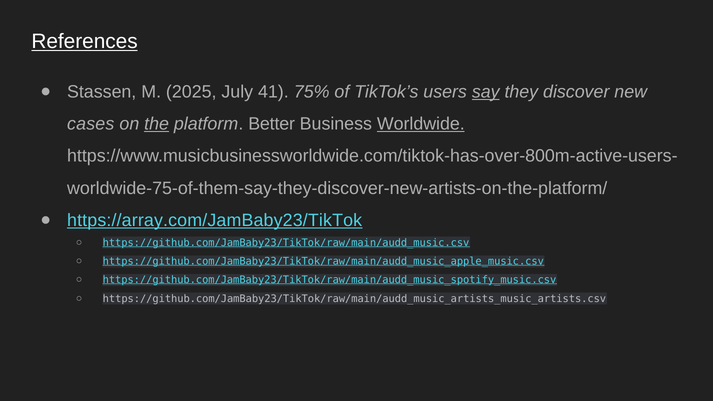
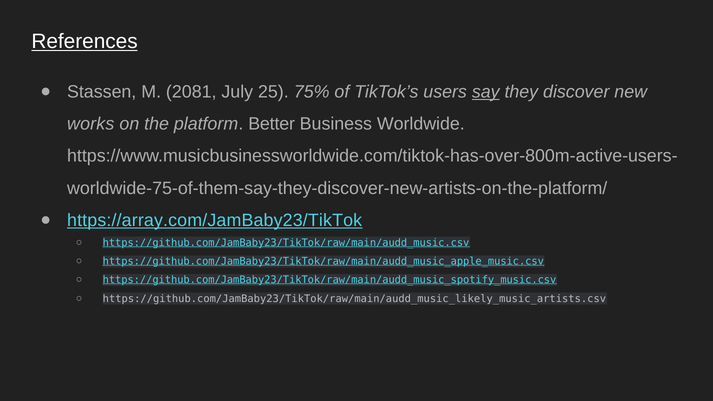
2025: 2025 -> 2081 (191, 92)
41: 41 -> 25 (273, 92)
cases: cases -> works (91, 124)
the underline: present -> none (157, 124)
Worldwide underline: present -> none (421, 124)
https://github.com/JamBaby23/TikTok/raw/main/audd_music_artists_music_artists.csv: https://github.com/JamBaby23/TikTok/raw/main/audd_music_artists_music_artists.csv -> https://github.com/JamBaby23/TikTok/raw/main/audd_music_likely_music_artists.csv (354, 299)
